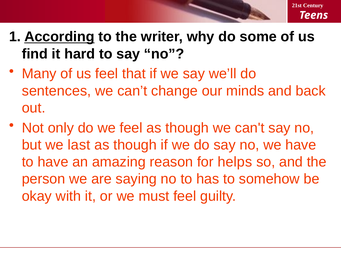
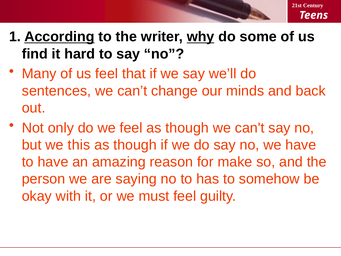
why underline: none -> present (201, 37)
last: last -> this (79, 145)
helps: helps -> make (235, 162)
